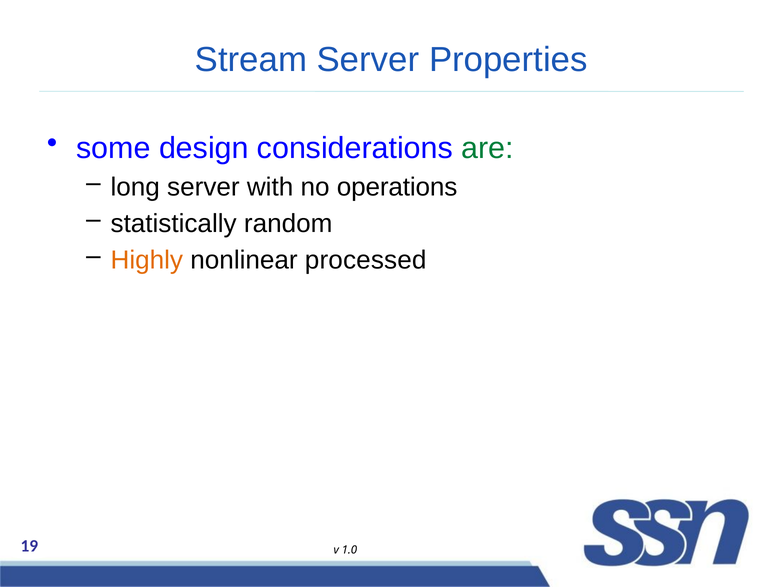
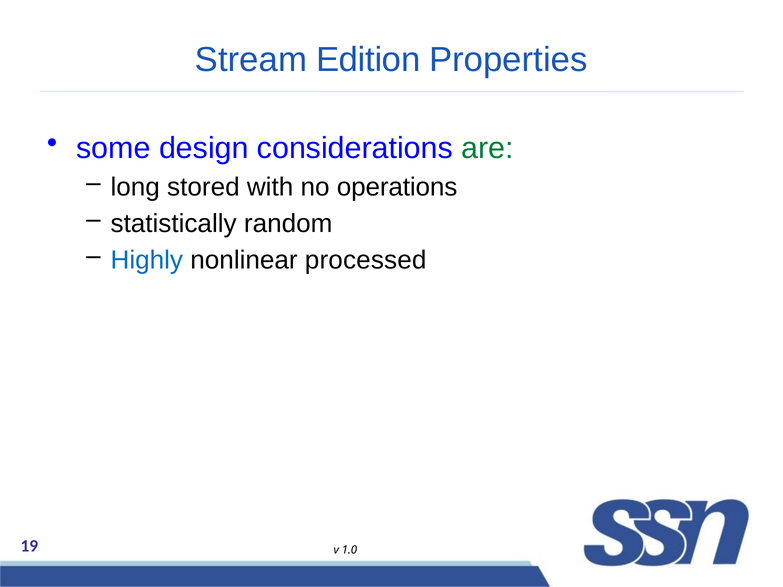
Stream Server: Server -> Edition (368, 60)
long server: server -> stored (203, 187)
Highly colour: orange -> blue (147, 260)
